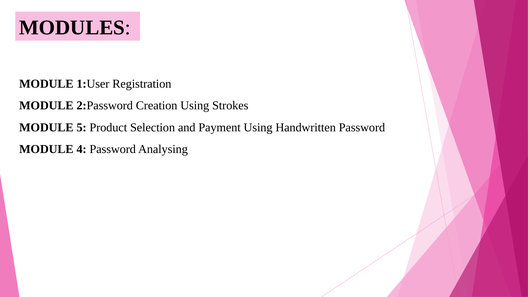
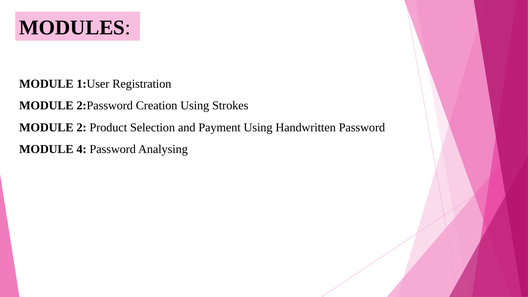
5: 5 -> 2 (82, 127)
